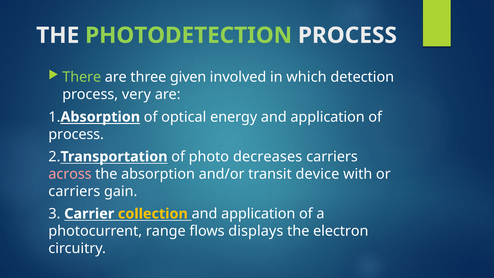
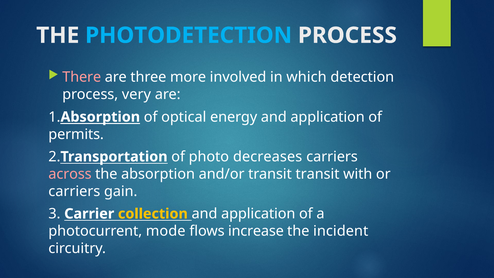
PHOTODETECTION colour: light green -> light blue (189, 35)
There colour: light green -> pink (82, 77)
given: given -> more (188, 77)
process: process -> permits (76, 134)
transit device: device -> transit (318, 174)
range: range -> mode (166, 231)
displays: displays -> increase (256, 231)
electron: electron -> incident (341, 231)
